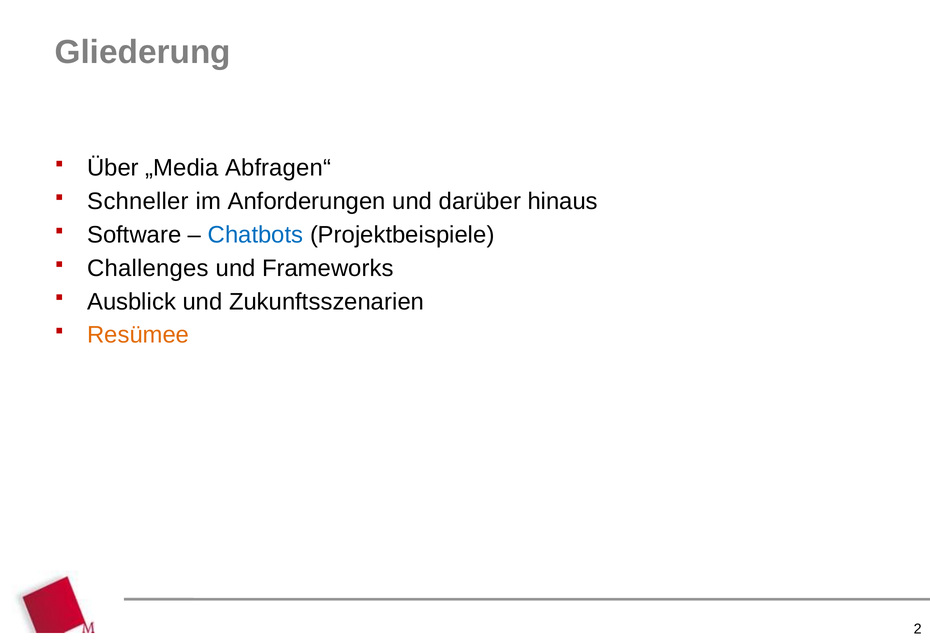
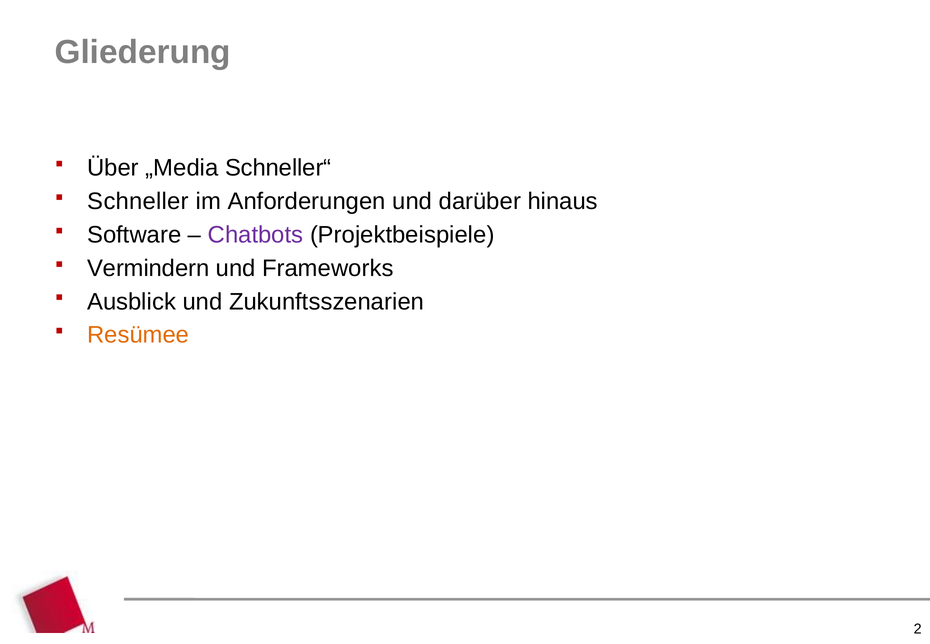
Abfragen“: Abfragen“ -> Schneller“ (278, 168)
Chatbots colour: blue -> purple (256, 235)
Challenges: Challenges -> Vermindern (148, 268)
